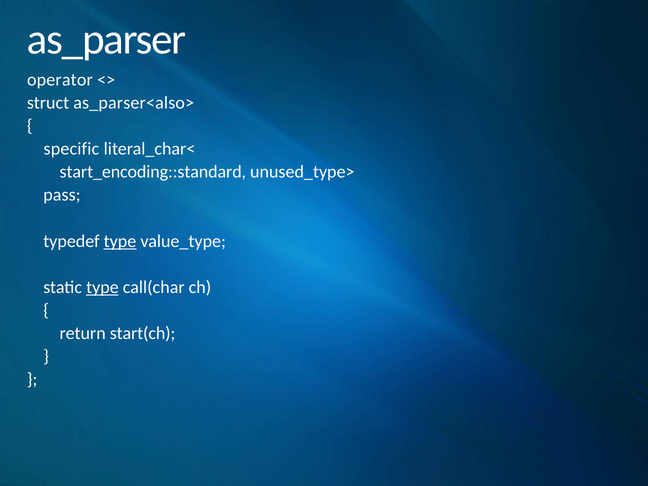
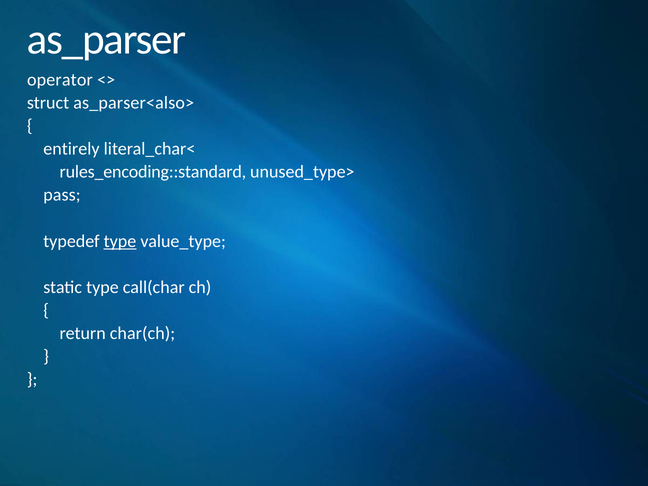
specific: specific -> entirely (71, 149)
start_encoding::standard: start_encoding::standard -> rules_encoding::standard (153, 172)
type underline: present -> none (102, 287)
start(ch: start(ch -> char(ch (142, 333)
